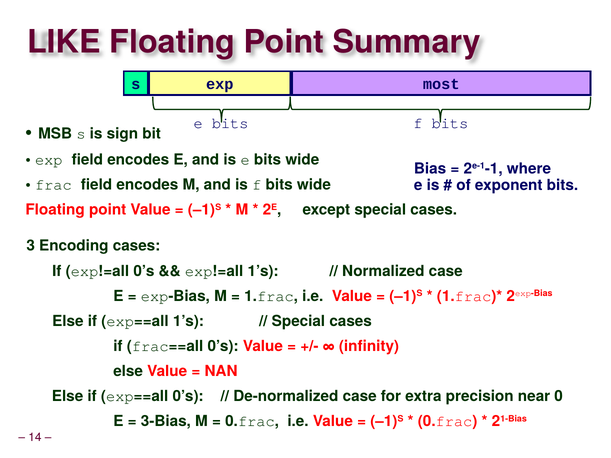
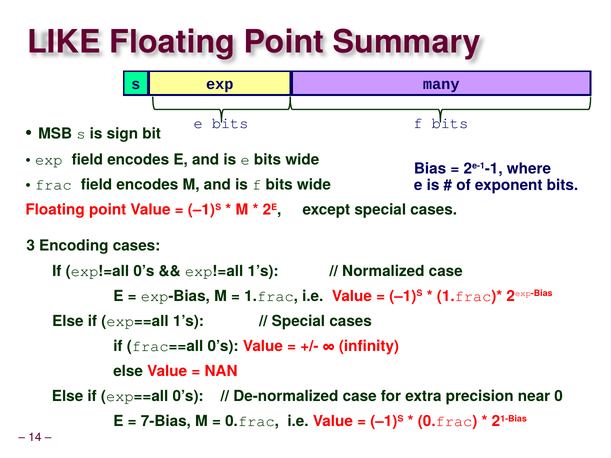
most: most -> many (441, 84)
3-Bias: 3-Bias -> 7-Bias (166, 422)
